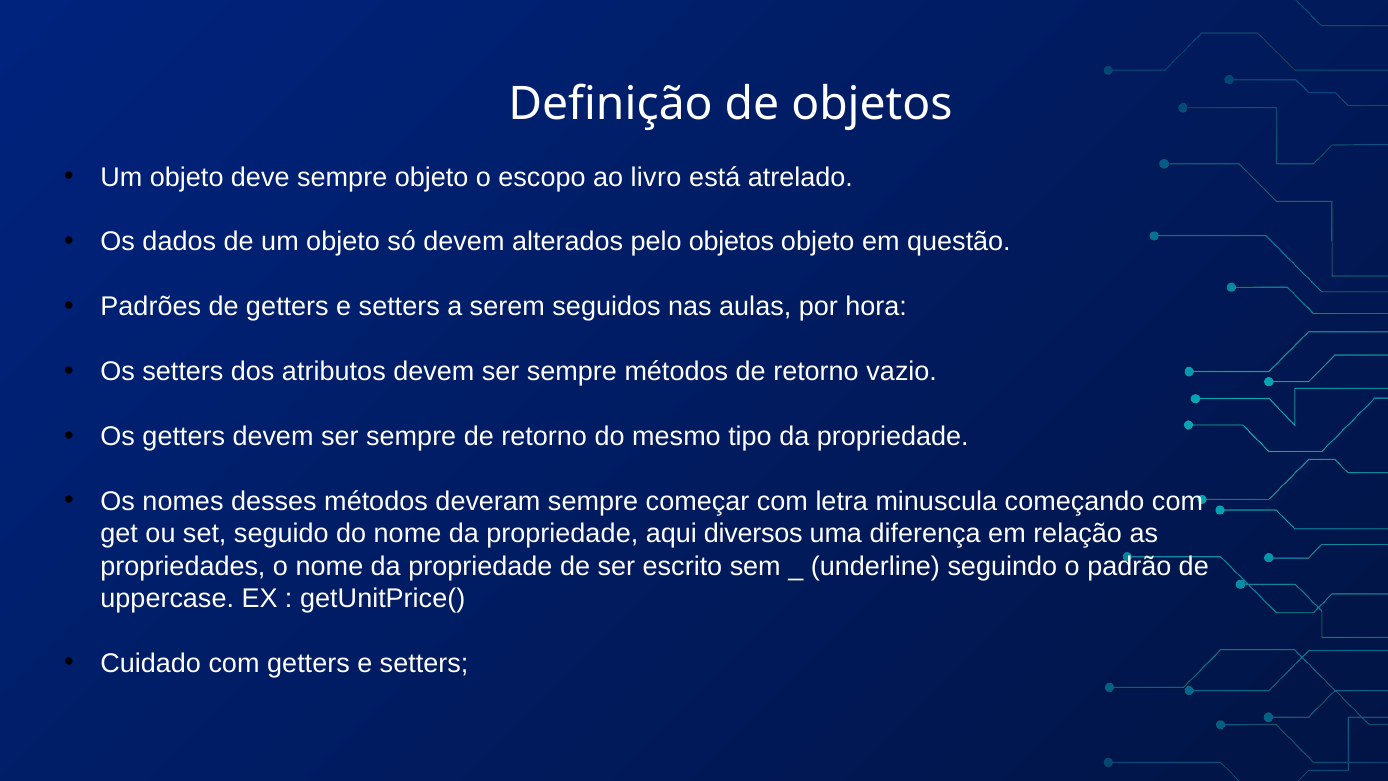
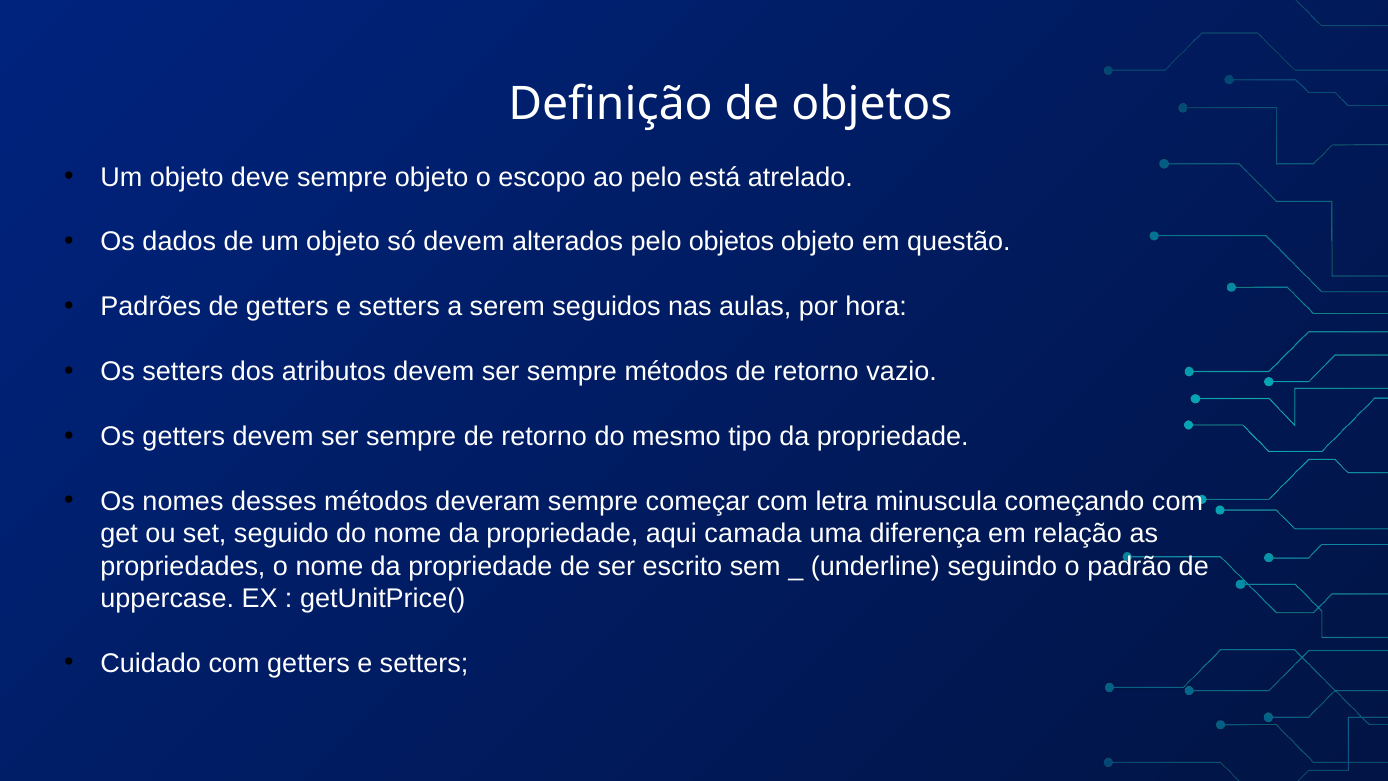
ao livro: livro -> pelo (656, 177)
diversos: diversos -> camada (753, 534)
